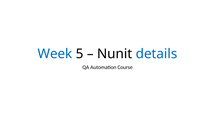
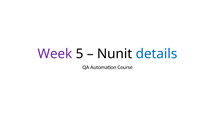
Week colour: blue -> purple (55, 54)
